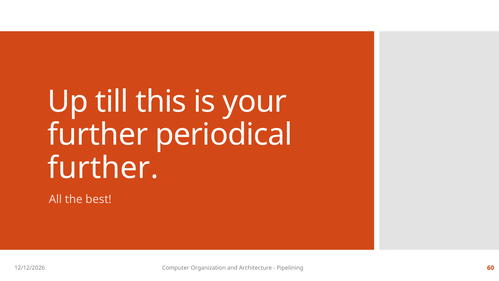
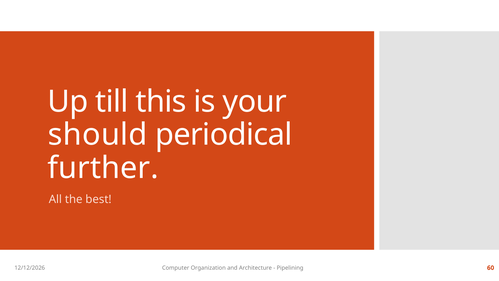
further: further -> should (98, 135)
